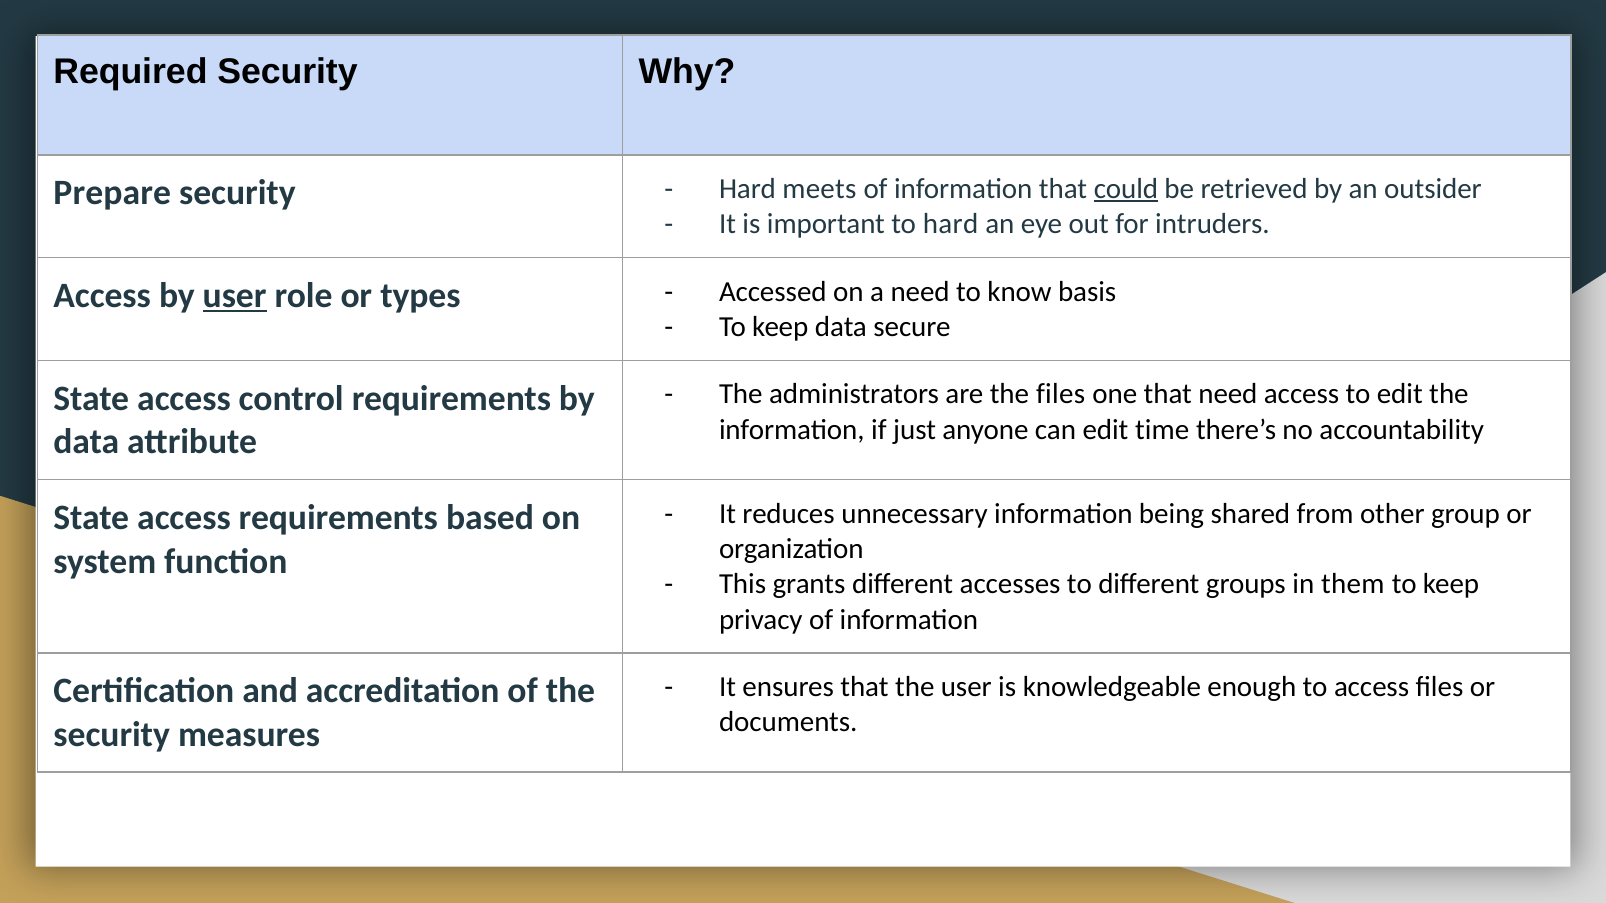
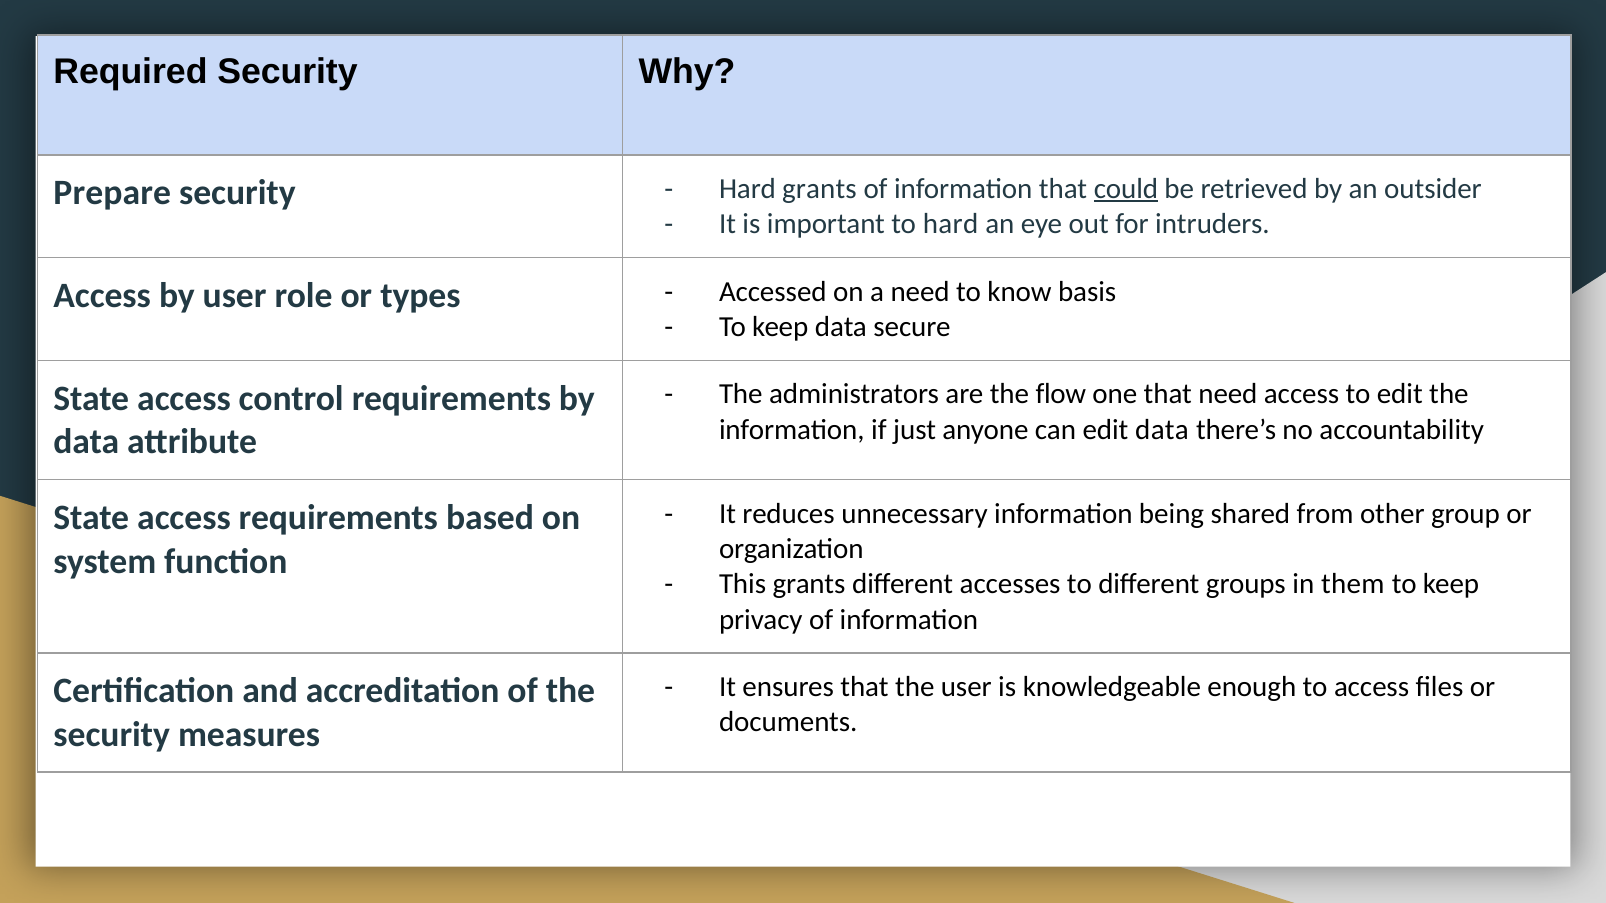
Hard meets: meets -> grants (819, 189)
user underline: present -> none (235, 296)
the files: files -> flow (1061, 394)
edit time: time -> data (1162, 430)
